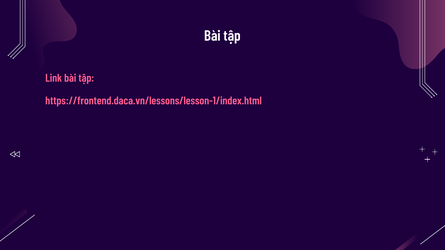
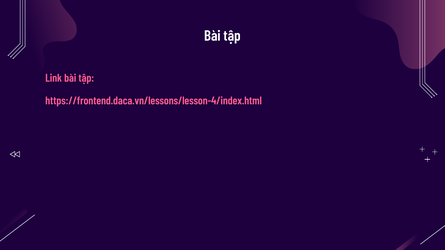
https://frontend.daca.vn/lessons/lesson-1/index.html: https://frontend.daca.vn/lessons/lesson-1/index.html -> https://frontend.daca.vn/lessons/lesson-4/index.html (154, 101)
